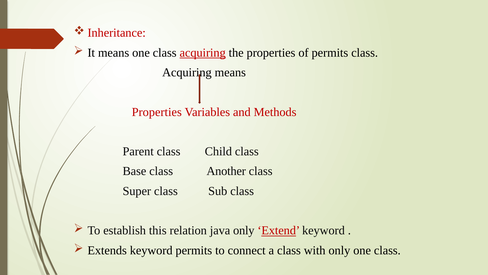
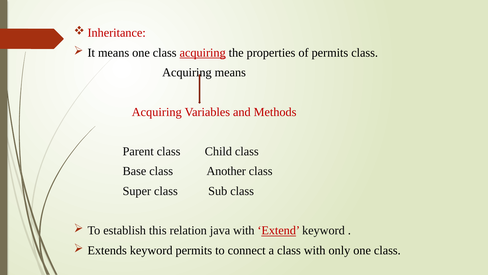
Properties: Properties -> Acquiring (157, 112)
java only: only -> with (244, 230)
